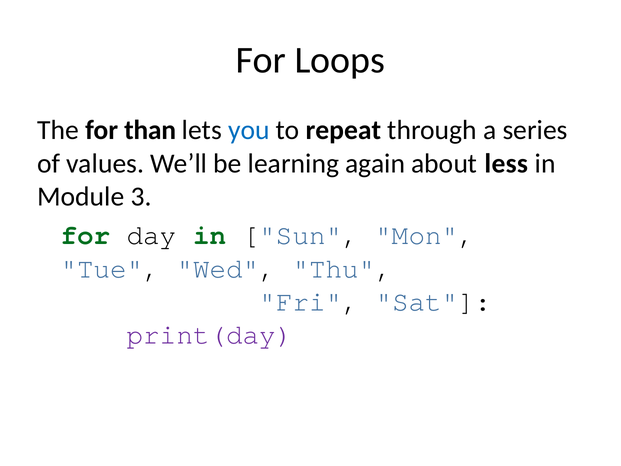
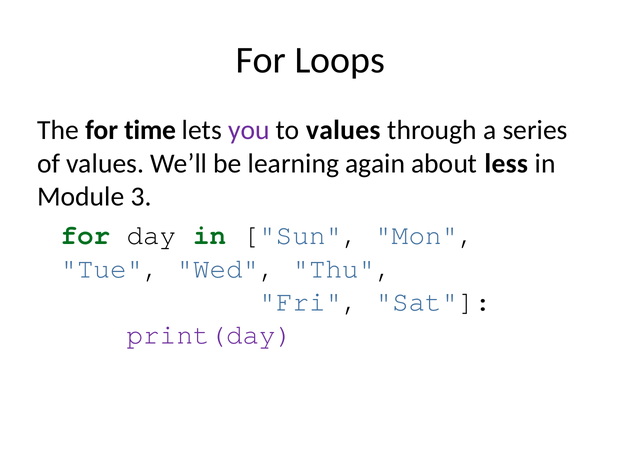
than: than -> time (150, 130)
you colour: blue -> purple (249, 130)
to repeat: repeat -> values (343, 130)
